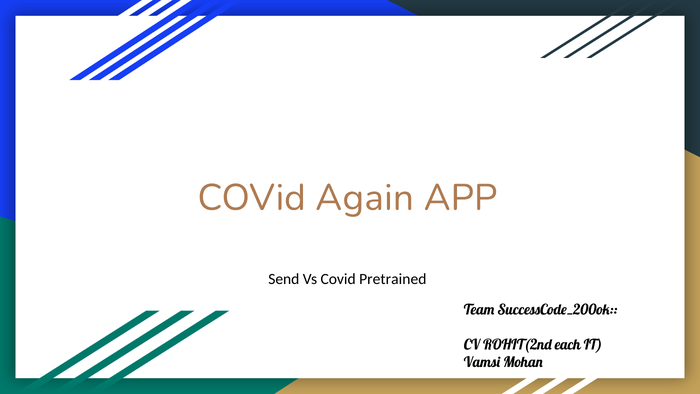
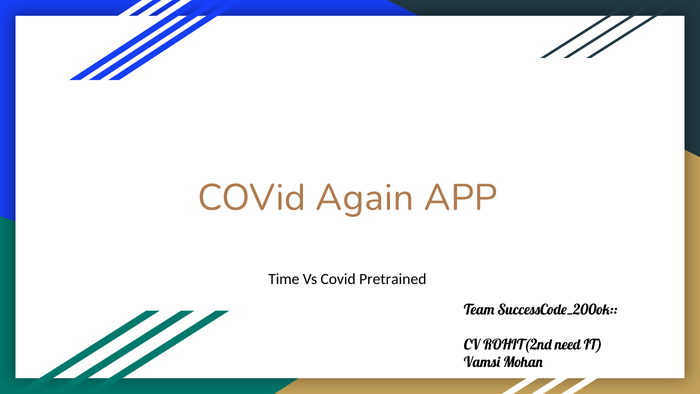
Send: Send -> Time (284, 279)
each: each -> need (568, 345)
